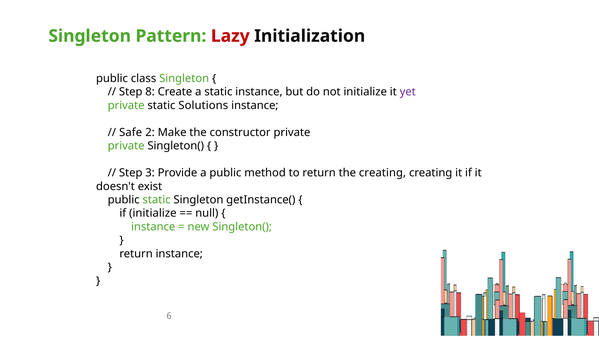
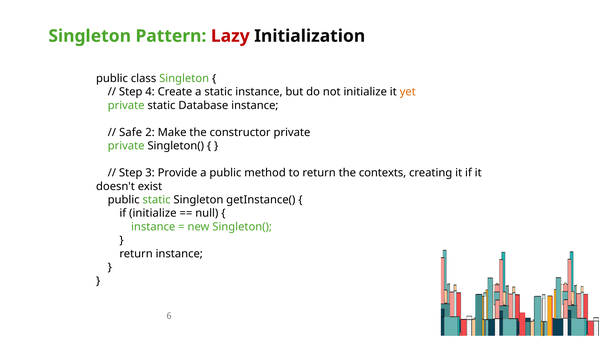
8: 8 -> 4 (150, 92)
yet colour: purple -> orange (408, 92)
Solutions: Solutions -> Database (203, 105)
the creating: creating -> contexts (383, 173)
